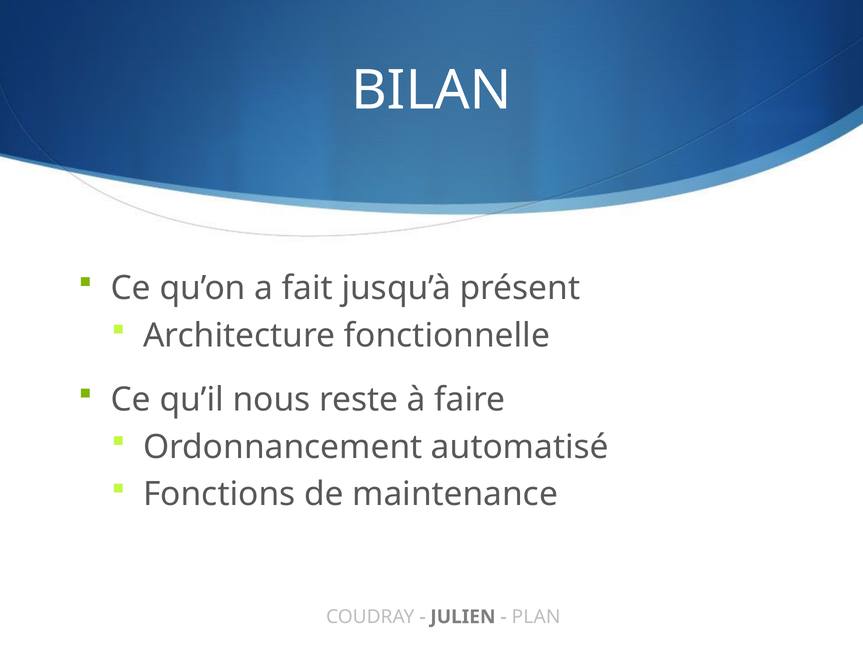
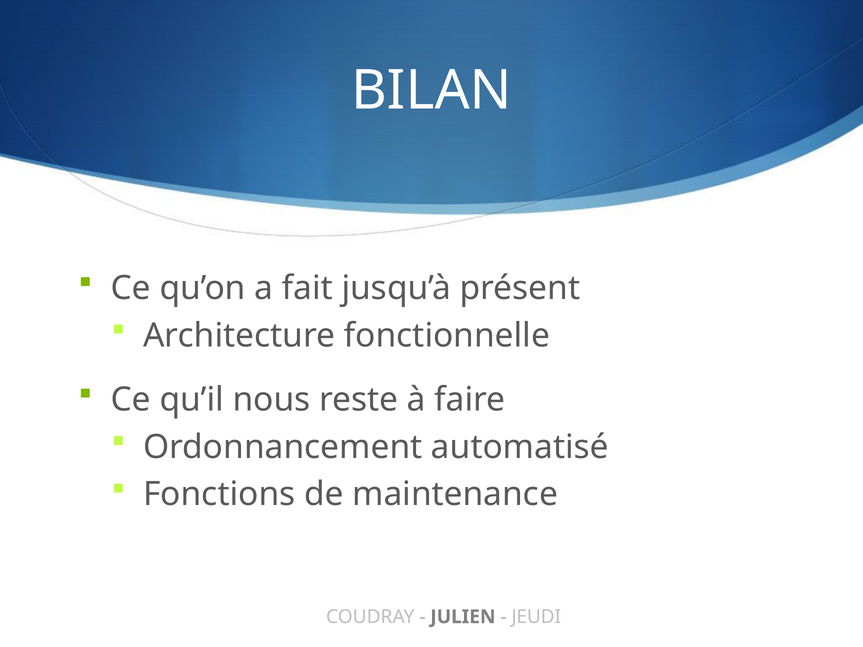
PLAN: PLAN -> JEUDI (536, 617)
